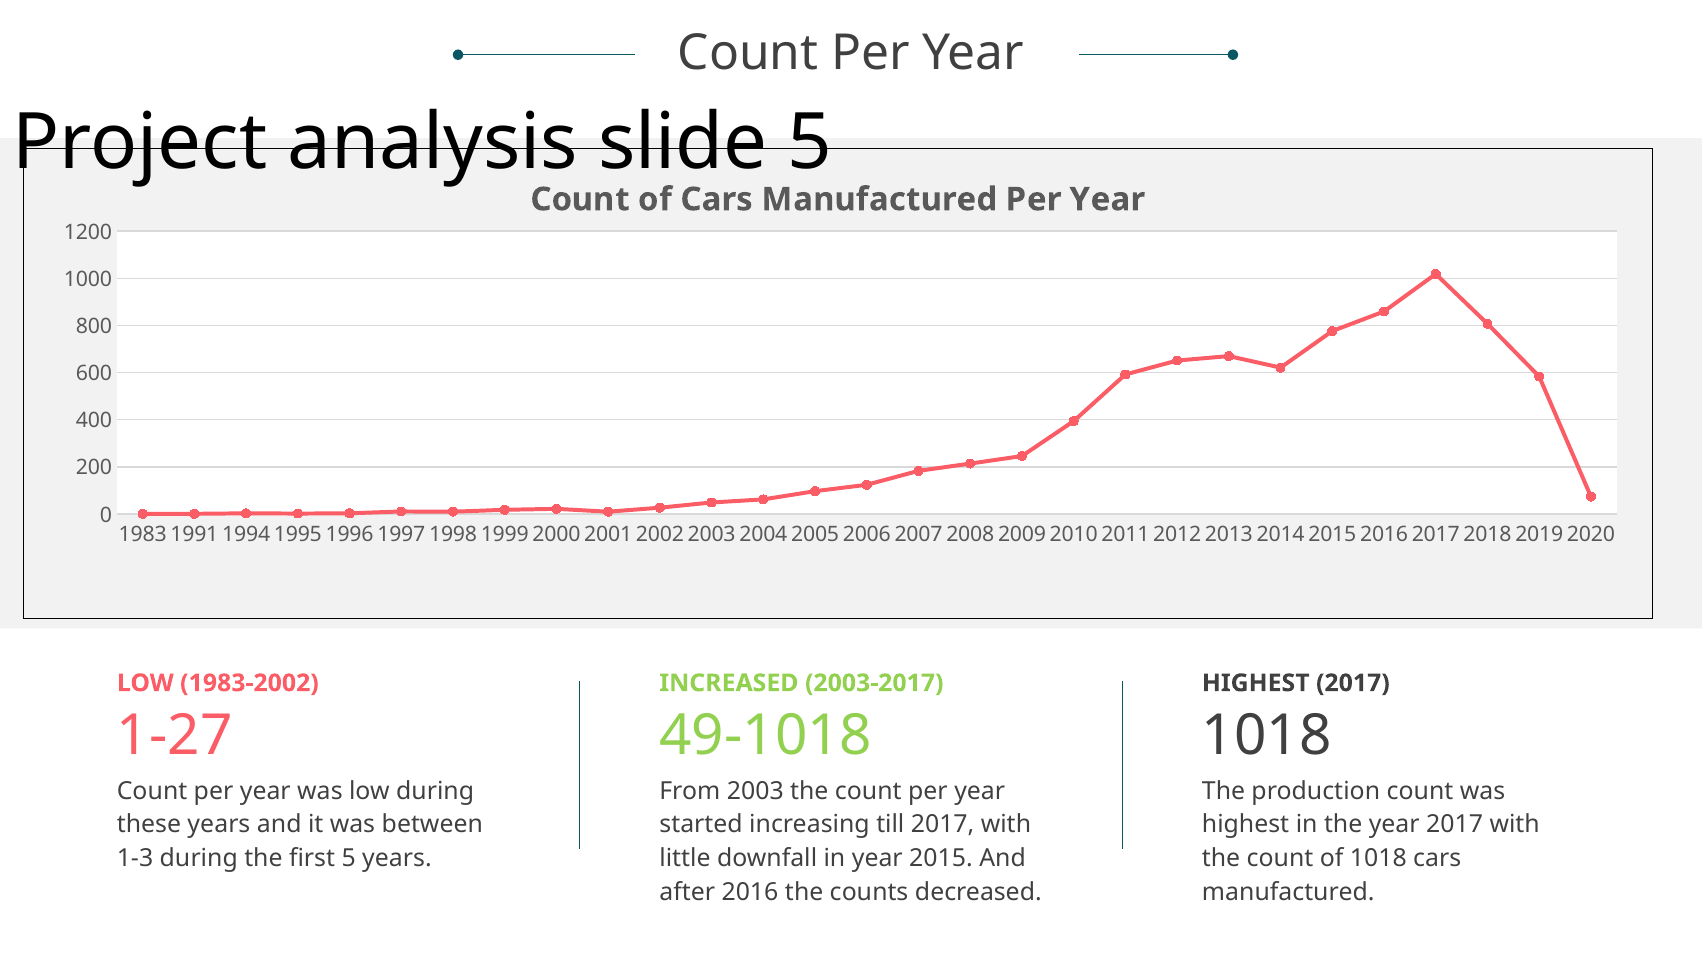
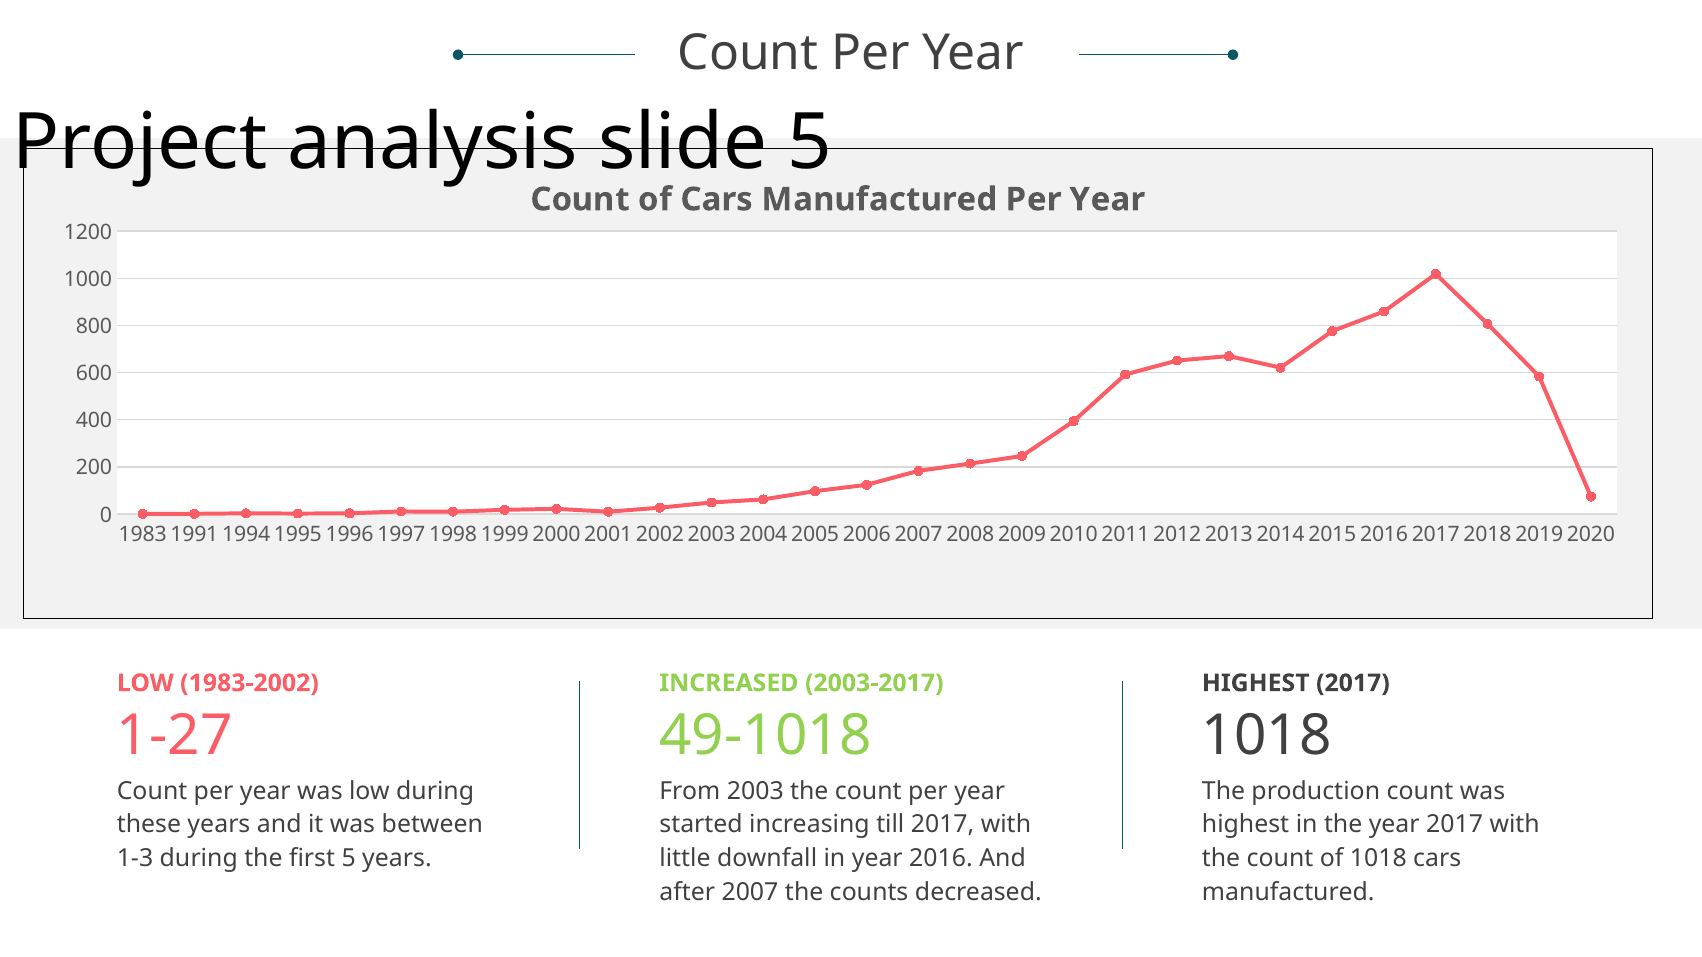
2015: 2015 -> 2016 (941, 859)
2016: 2016 -> 2007 (750, 892)
